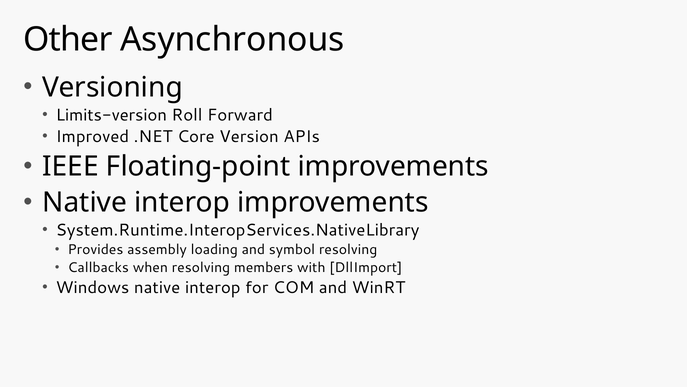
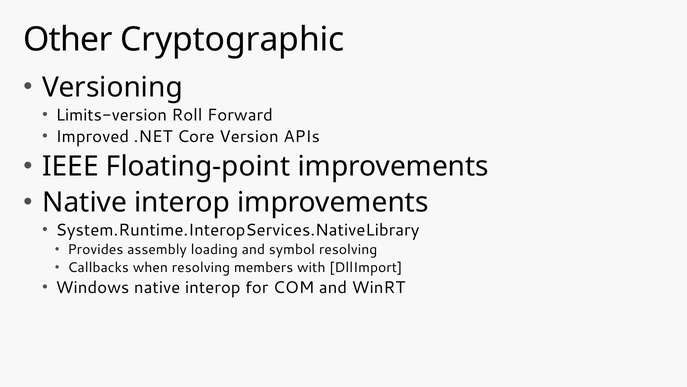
Asynchronous: Asynchronous -> Cryptographic (232, 39)
